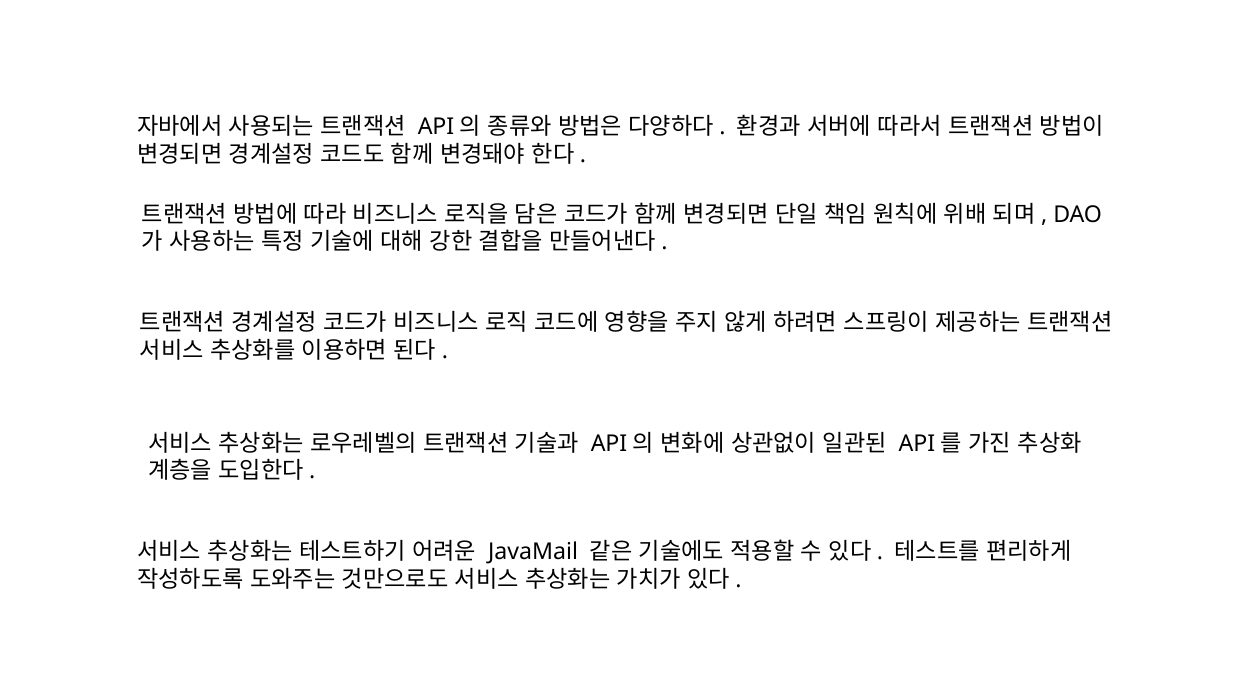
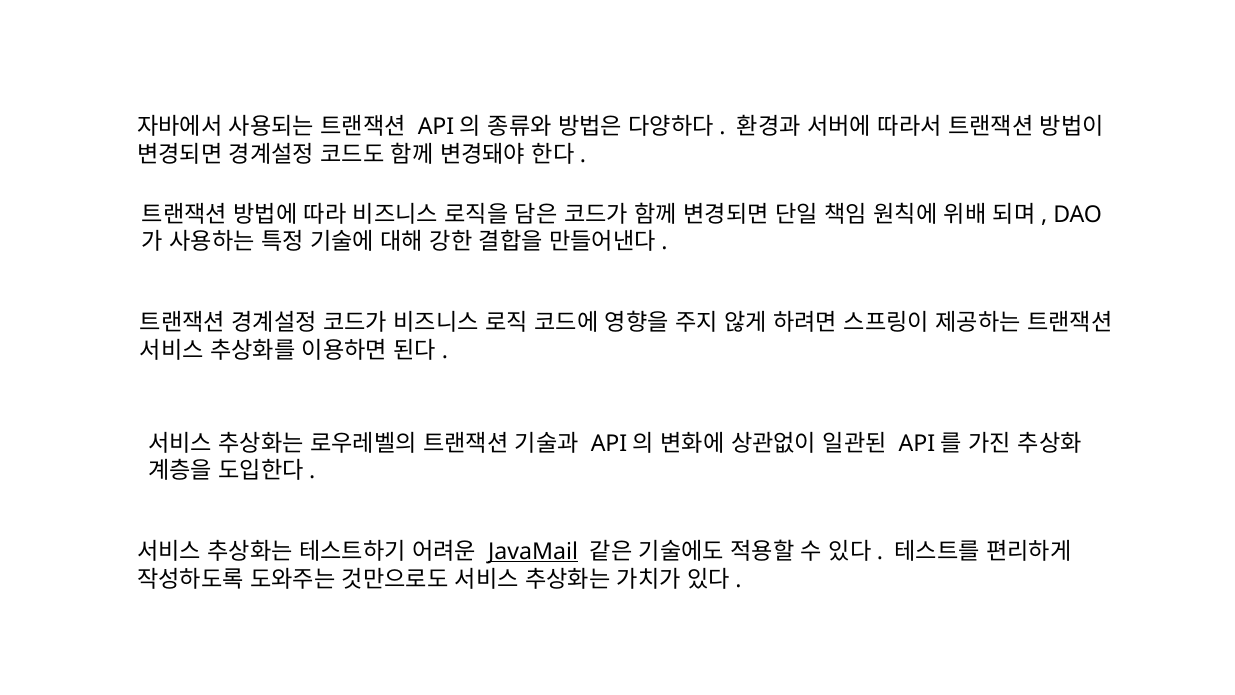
JavaMail underline: none -> present (533, 551)
